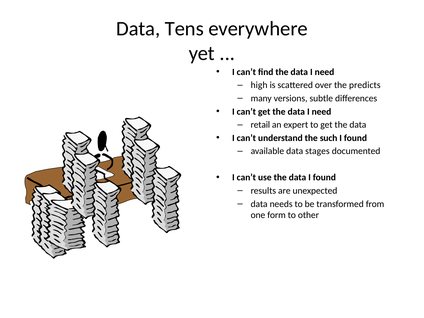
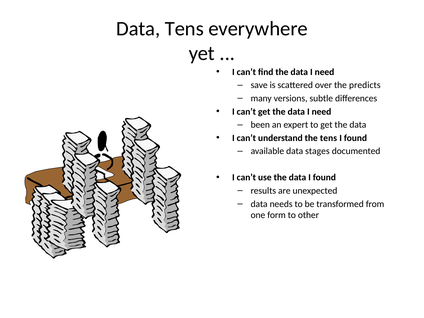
high: high -> save (259, 85)
retail: retail -> been (260, 125)
the such: such -> tens (328, 138)
